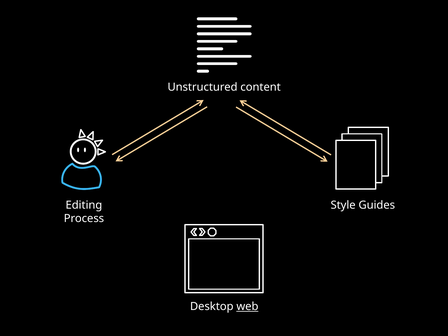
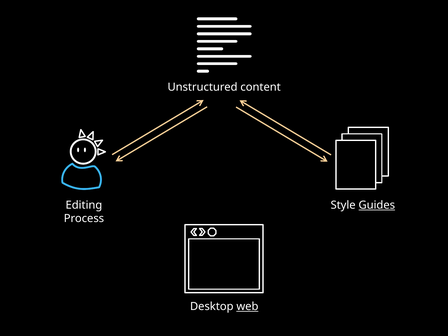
Guides underline: none -> present (377, 205)
